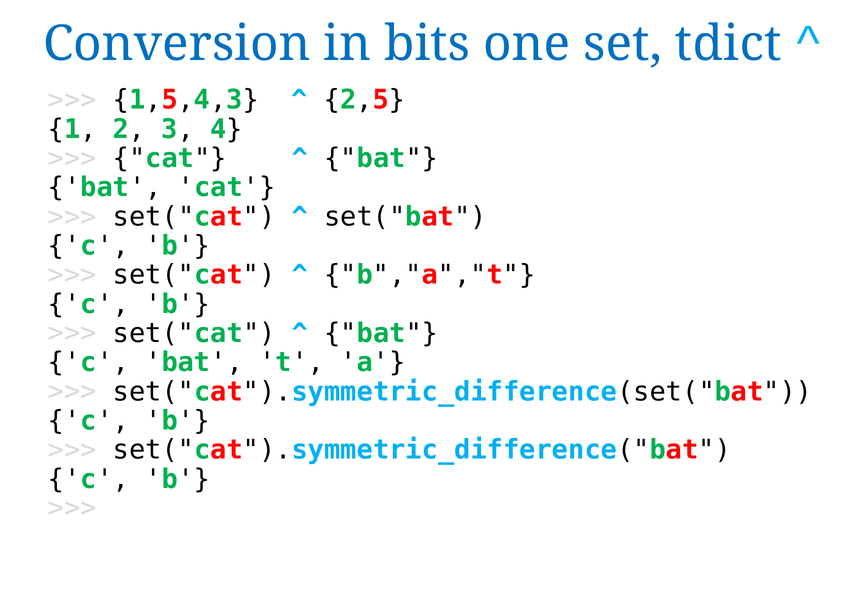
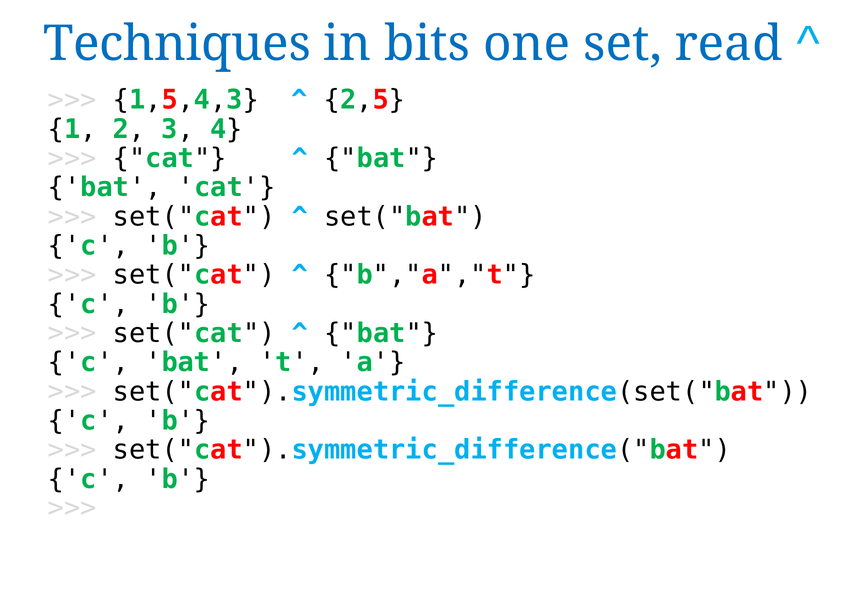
Conversion: Conversion -> Techniques (177, 44)
tdict: tdict -> read (729, 44)
